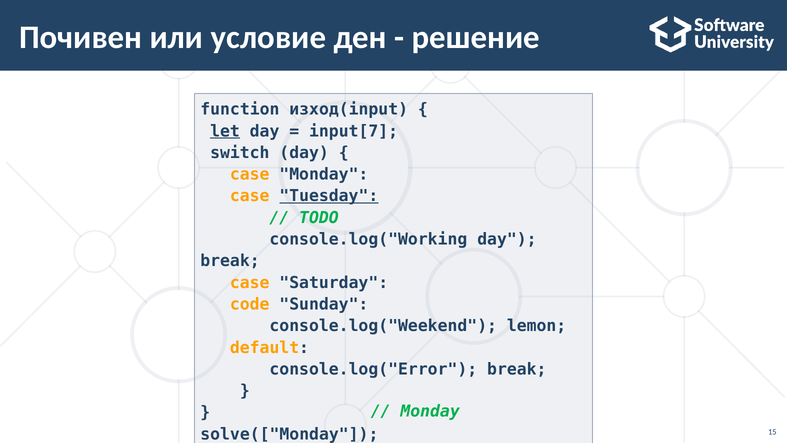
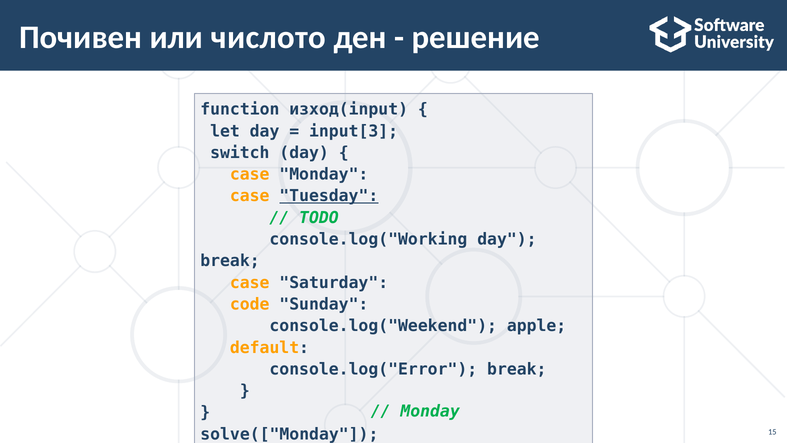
условие: условие -> числото (268, 37)
let underline: present -> none (225, 131)
input[7: input[7 -> input[3 (354, 131)
lemon: lemon -> apple (537, 326)
